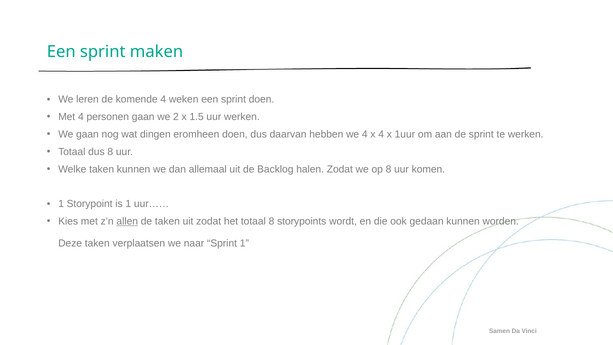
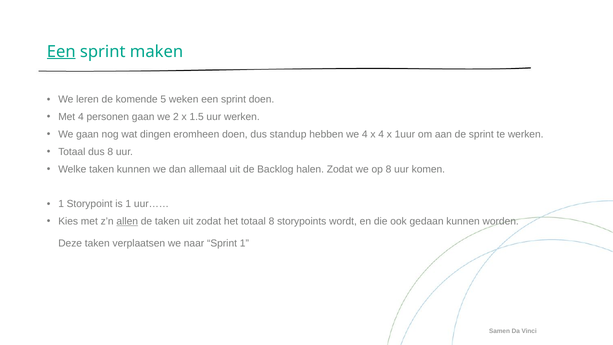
Een underline: none -> present (61, 52)
komende 4: 4 -> 5 (163, 100)
daarvan: daarvan -> standup (288, 134)
